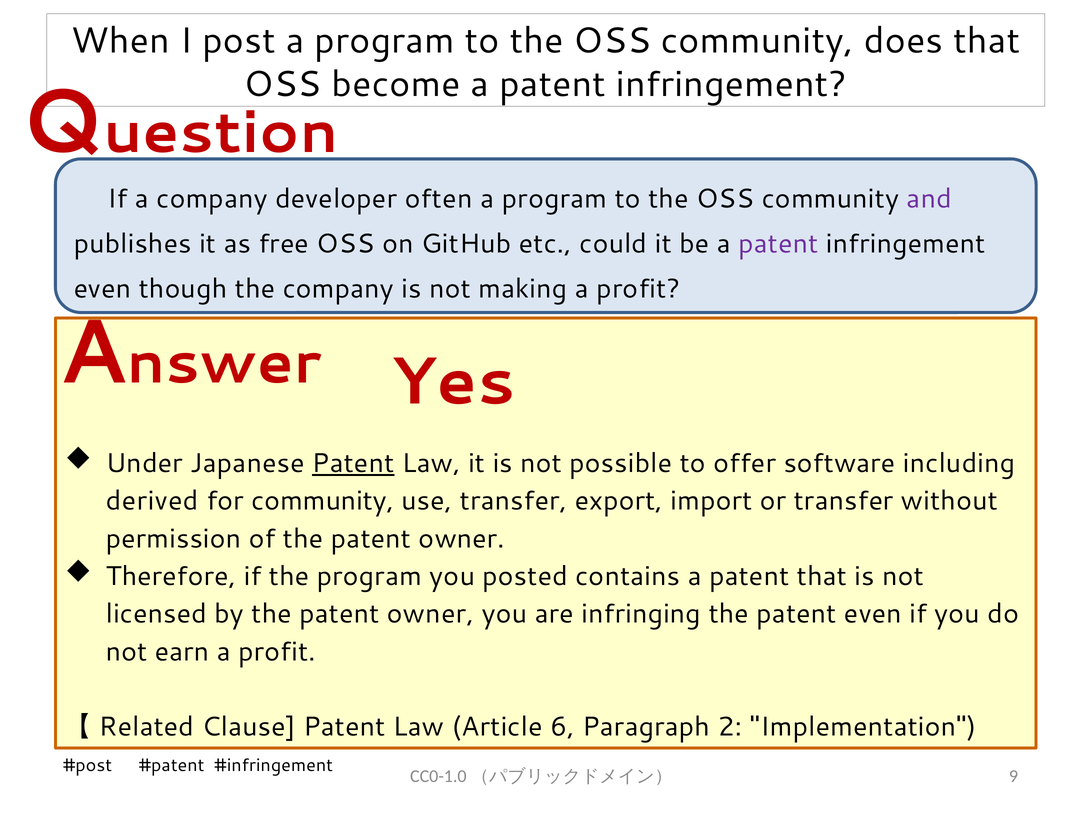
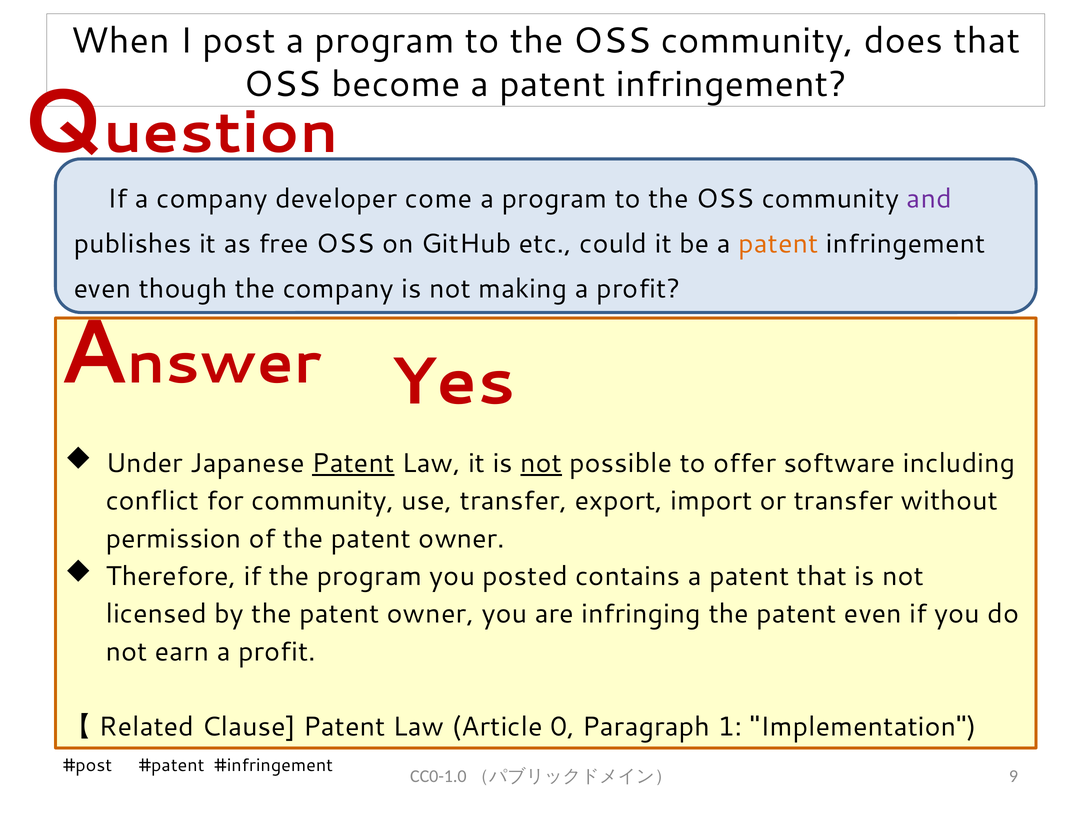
often: often -> come (439, 199)
patent colour: purple -> orange (778, 244)
not underline: none -> present (541, 463)
derived: derived -> conflict (152, 501)
6: 6 -> 0 (562, 726)
2: 2 -> 1 (730, 726)
